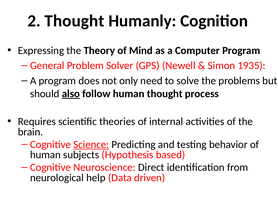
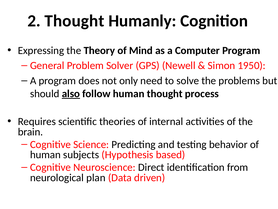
1935: 1935 -> 1950 (252, 65)
Science underline: present -> none (91, 144)
help: help -> plan (96, 177)
